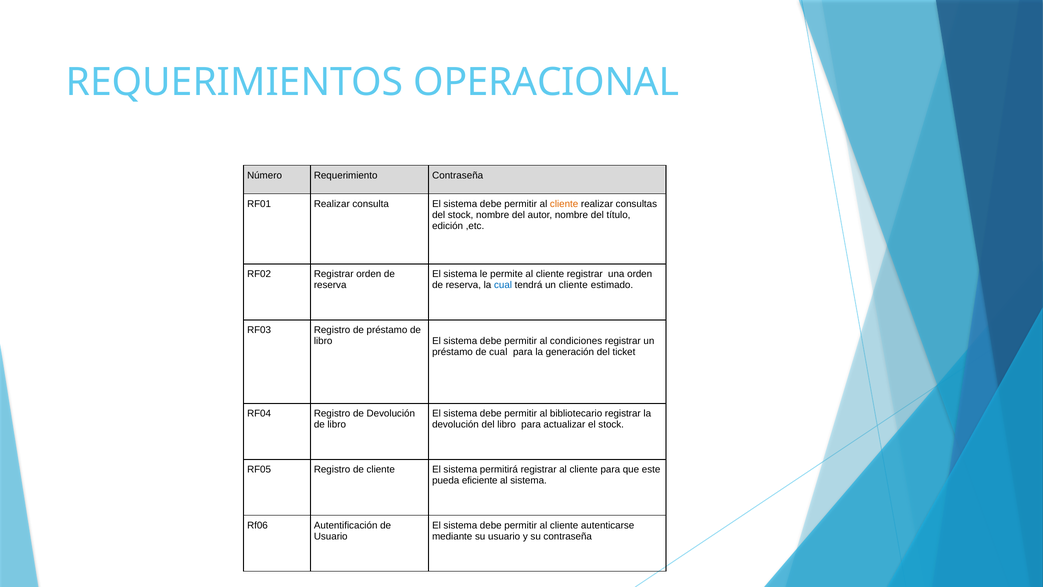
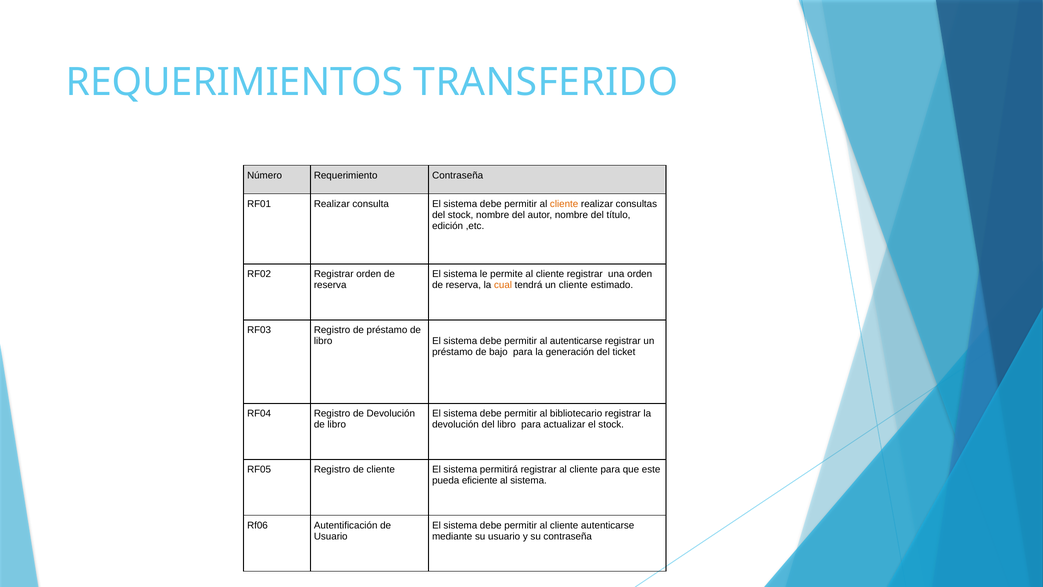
OPERACIONAL: OPERACIONAL -> TRANSFERIDO (546, 82)
cual colour: blue -> orange (503, 285)
al condiciones: condiciones -> autenticarse (576, 341)
de cual: cual -> bajo (498, 352)
